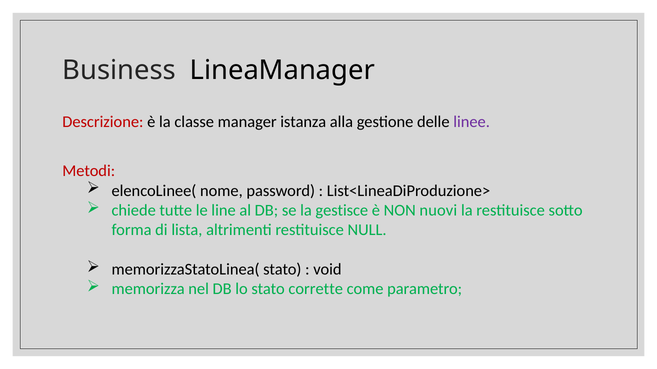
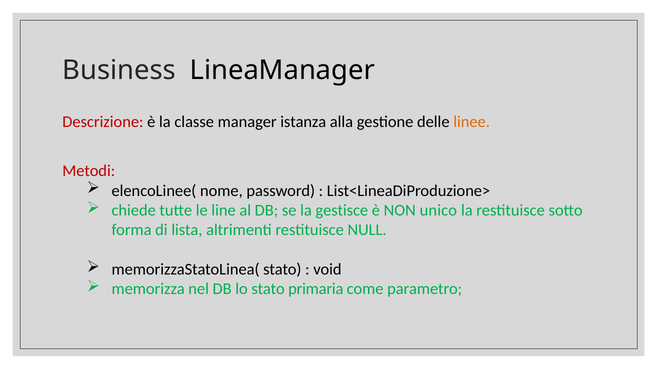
linee colour: purple -> orange (472, 122)
nuovi: nuovi -> unico (438, 211)
corrette: corrette -> primaria (316, 289)
